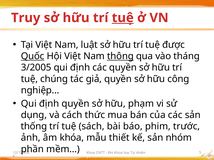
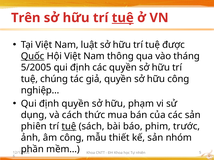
Truy: Truy -> Trên (26, 18)
thông underline: present -> none (120, 56)
3/2005: 3/2005 -> 5/2005 (36, 68)
thống: thống -> phiên (34, 127)
tuệ underline: none -> present (69, 127)
âm khóa: khóa -> công (72, 138)
